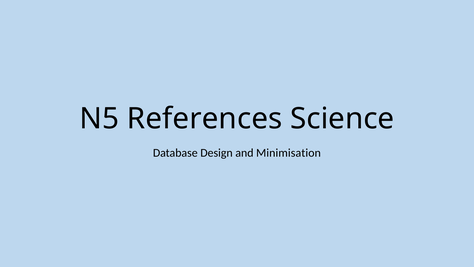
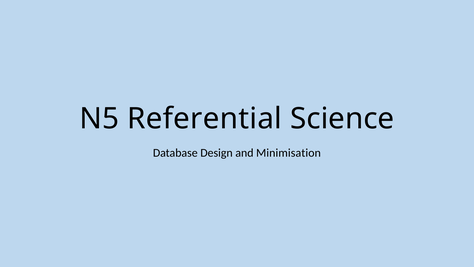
References: References -> Referential (205, 118)
